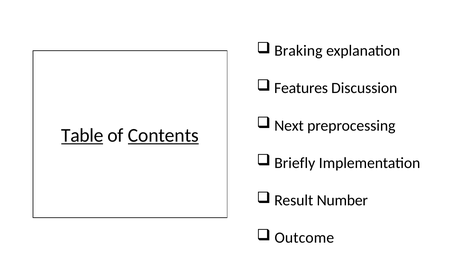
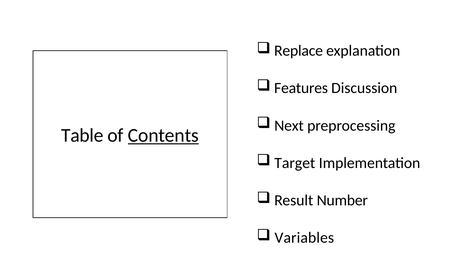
Braking: Braking -> Replace (299, 51)
Table underline: present -> none (82, 135)
Briefly: Briefly -> Target (295, 163)
Outcome: Outcome -> Variables (304, 238)
